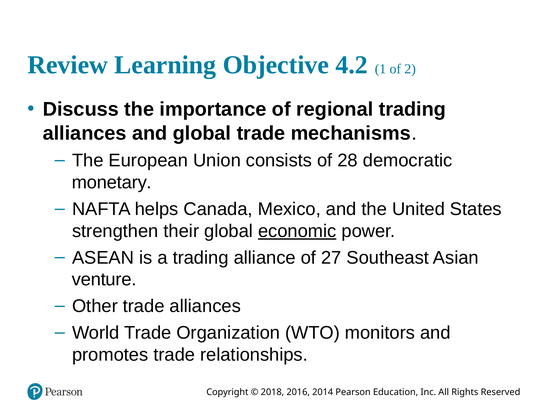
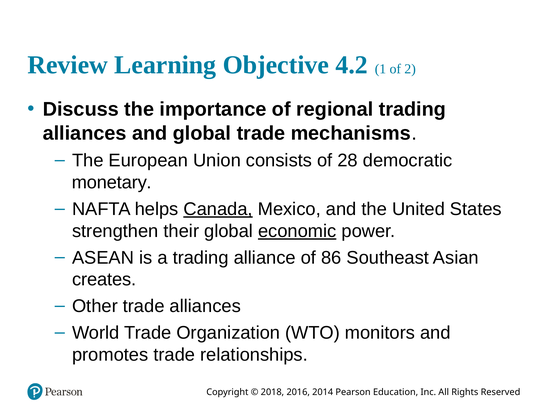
Canada underline: none -> present (218, 209)
27: 27 -> 86 (331, 257)
venture: venture -> creates (104, 279)
